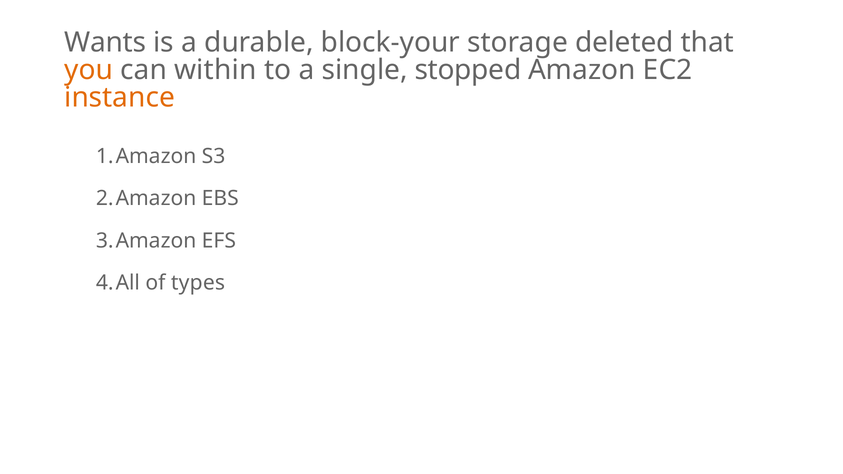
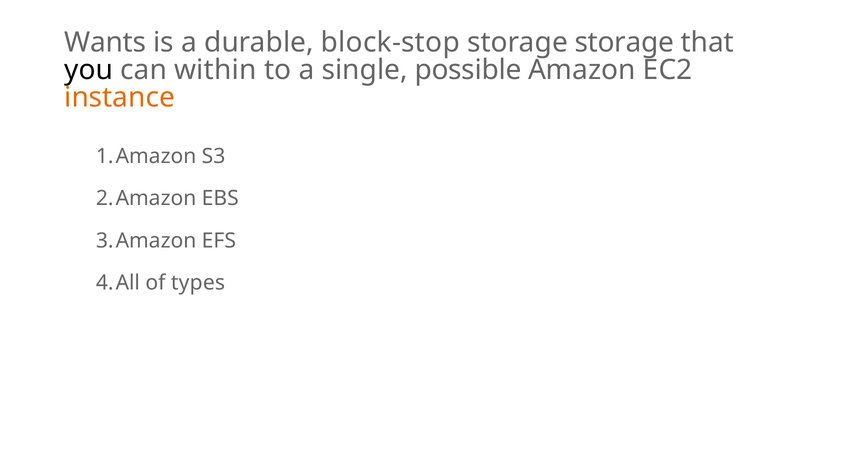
block-your: block-your -> block-stop (390, 43)
storage deleted: deleted -> storage (624, 43)
you colour: orange -> black (89, 70)
stopped: stopped -> possible (468, 70)
